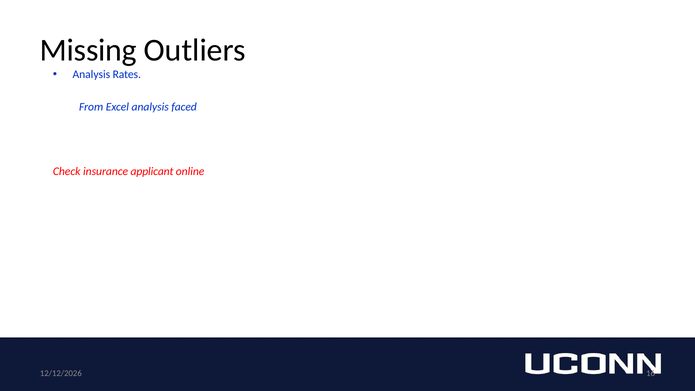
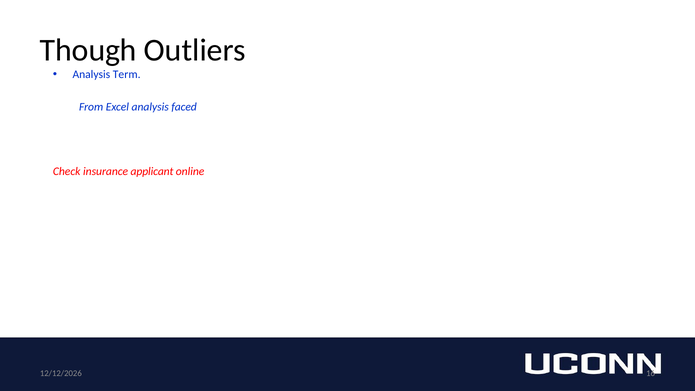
Missing: Missing -> Though (88, 50)
Rates: Rates -> Term (127, 74)
